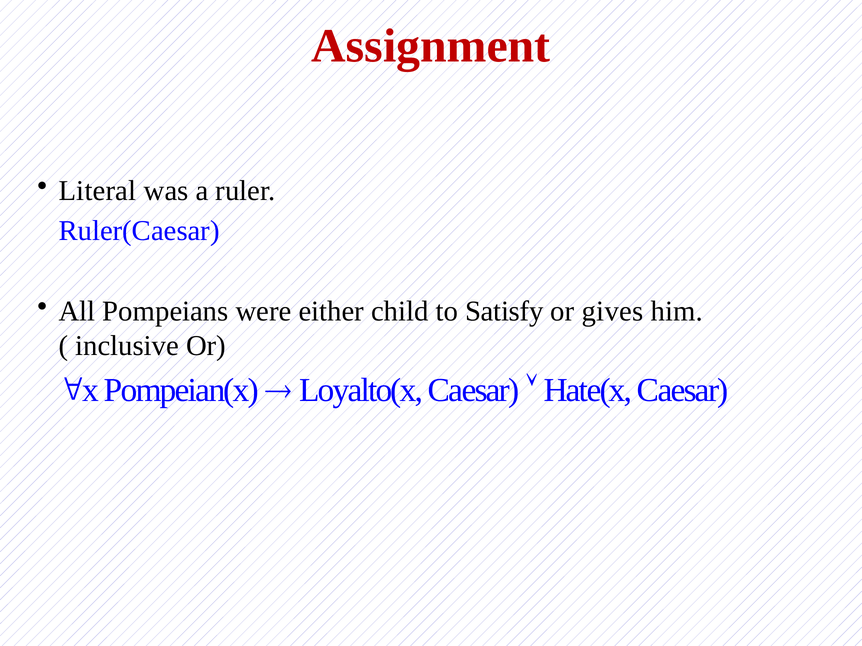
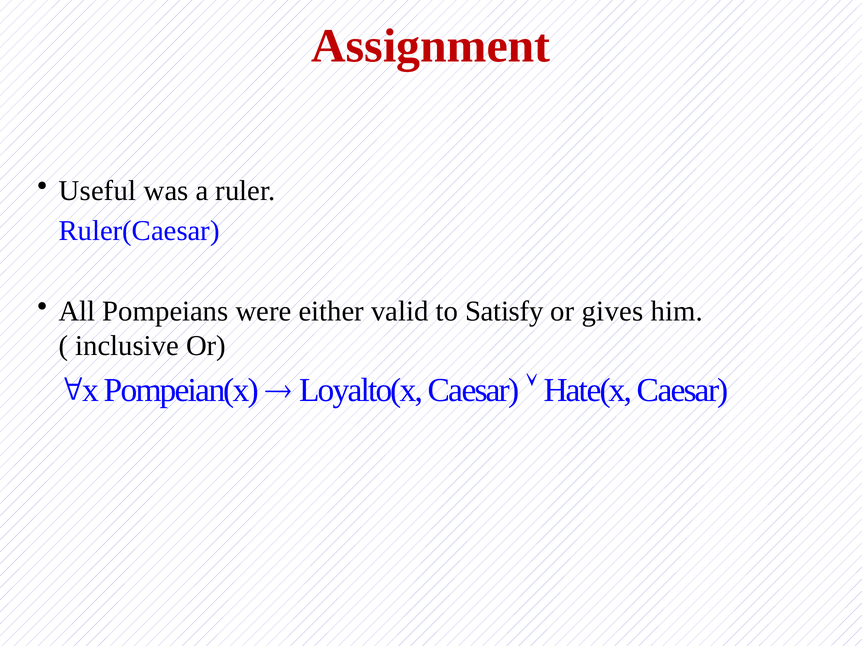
Literal: Literal -> Useful (97, 191)
child: child -> valid (400, 312)
